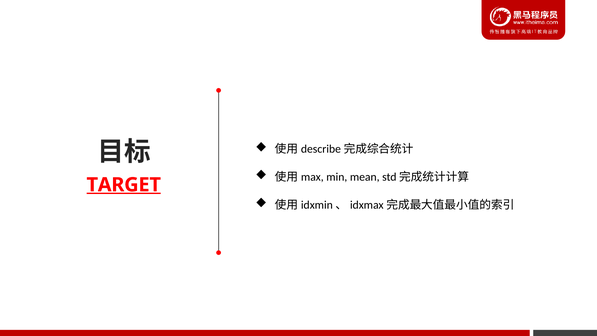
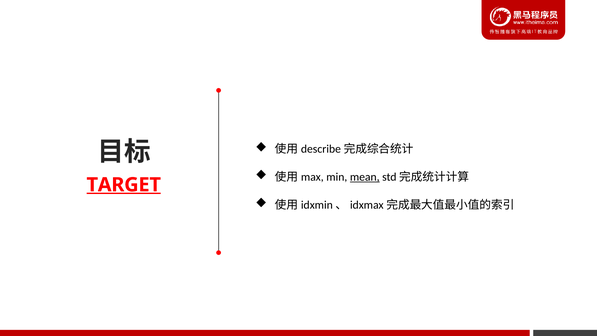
mean underline: none -> present (365, 177)
